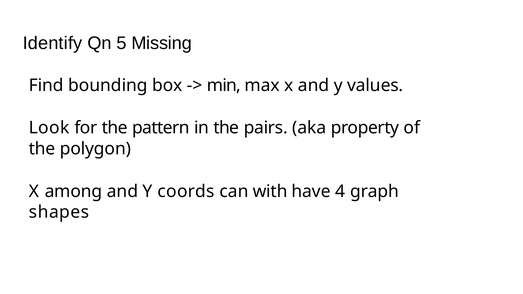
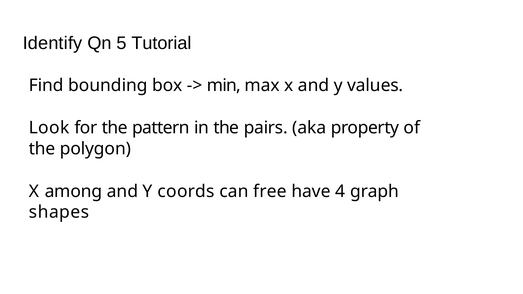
Missing: Missing -> Tutorial (162, 43)
with: with -> free (270, 191)
